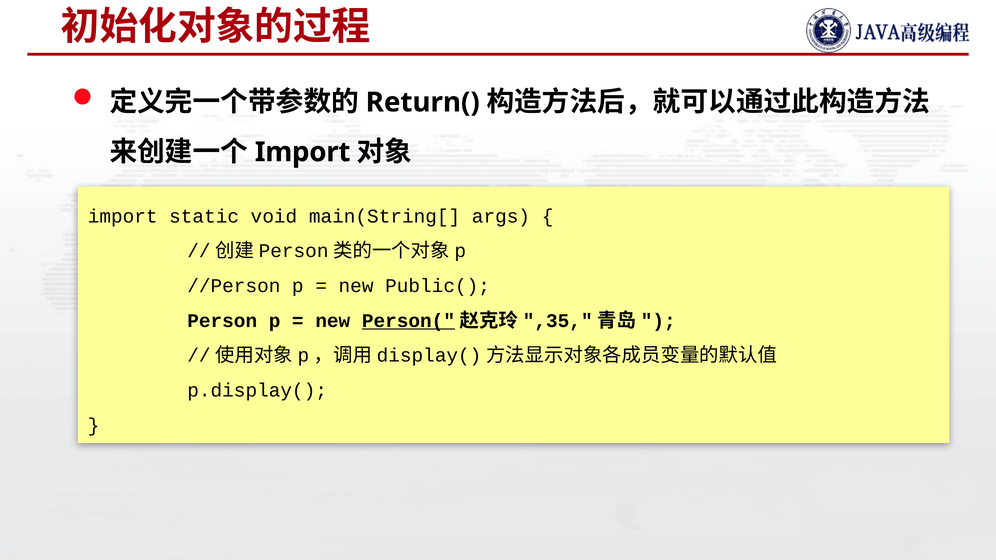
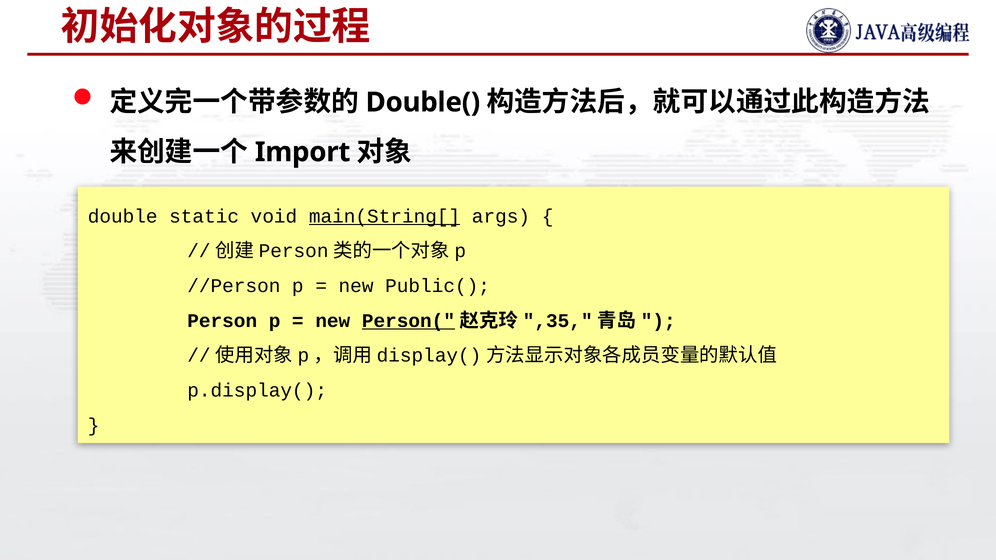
Return(: Return( -> Double( (423, 102)
import: import -> double (123, 216)
main(String[ underline: none -> present (385, 216)
